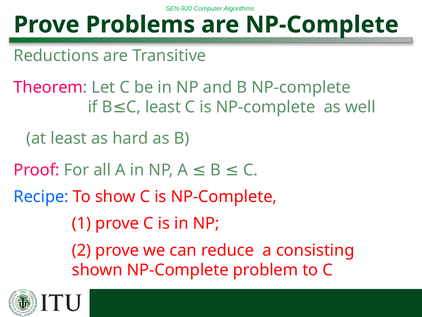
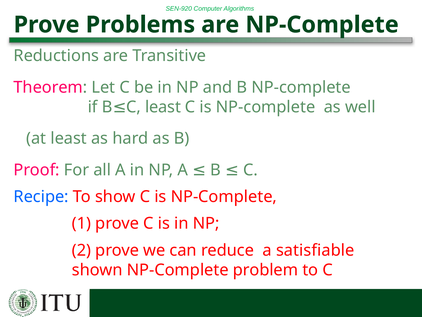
consisting: consisting -> satisfiable (315, 250)
